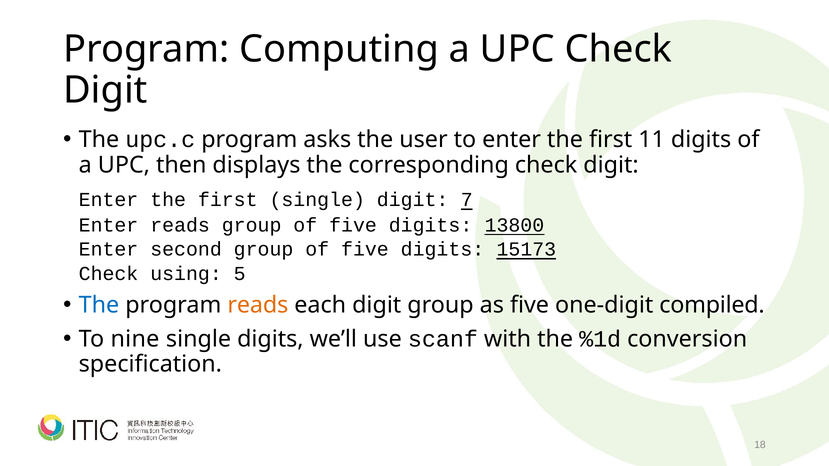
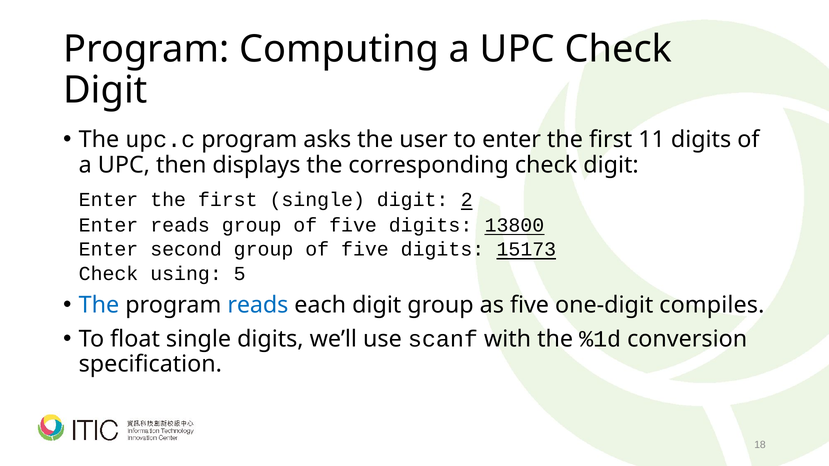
7: 7 -> 2 (467, 200)
reads colour: orange -> blue (258, 305)
compiled: compiled -> compiles (712, 305)
nine: nine -> float (135, 339)
